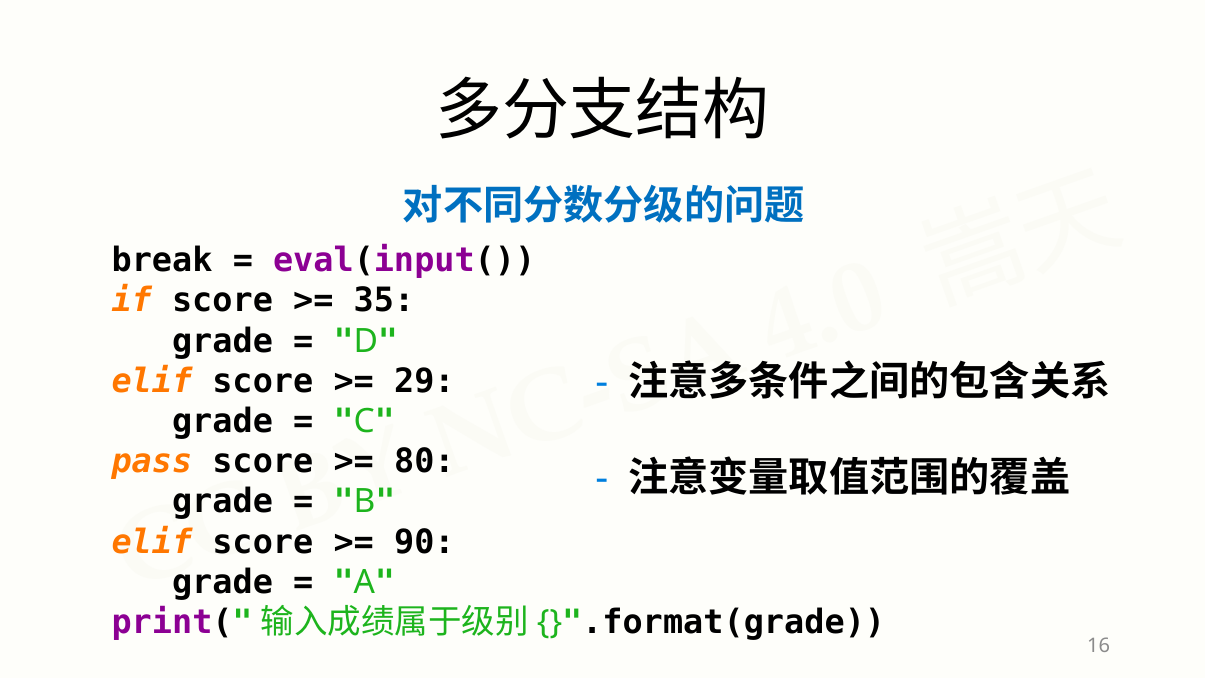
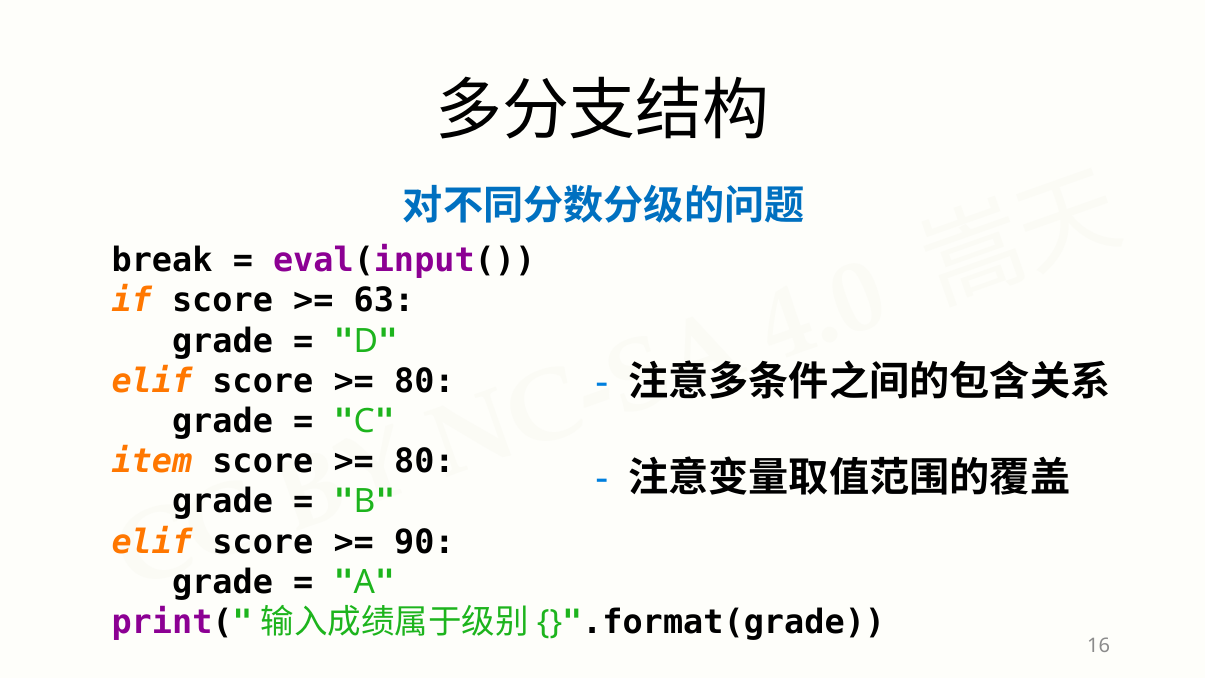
35: 35 -> 63 (384, 301)
29: 29 -> 80 (424, 381)
pass: pass -> item (152, 462)
